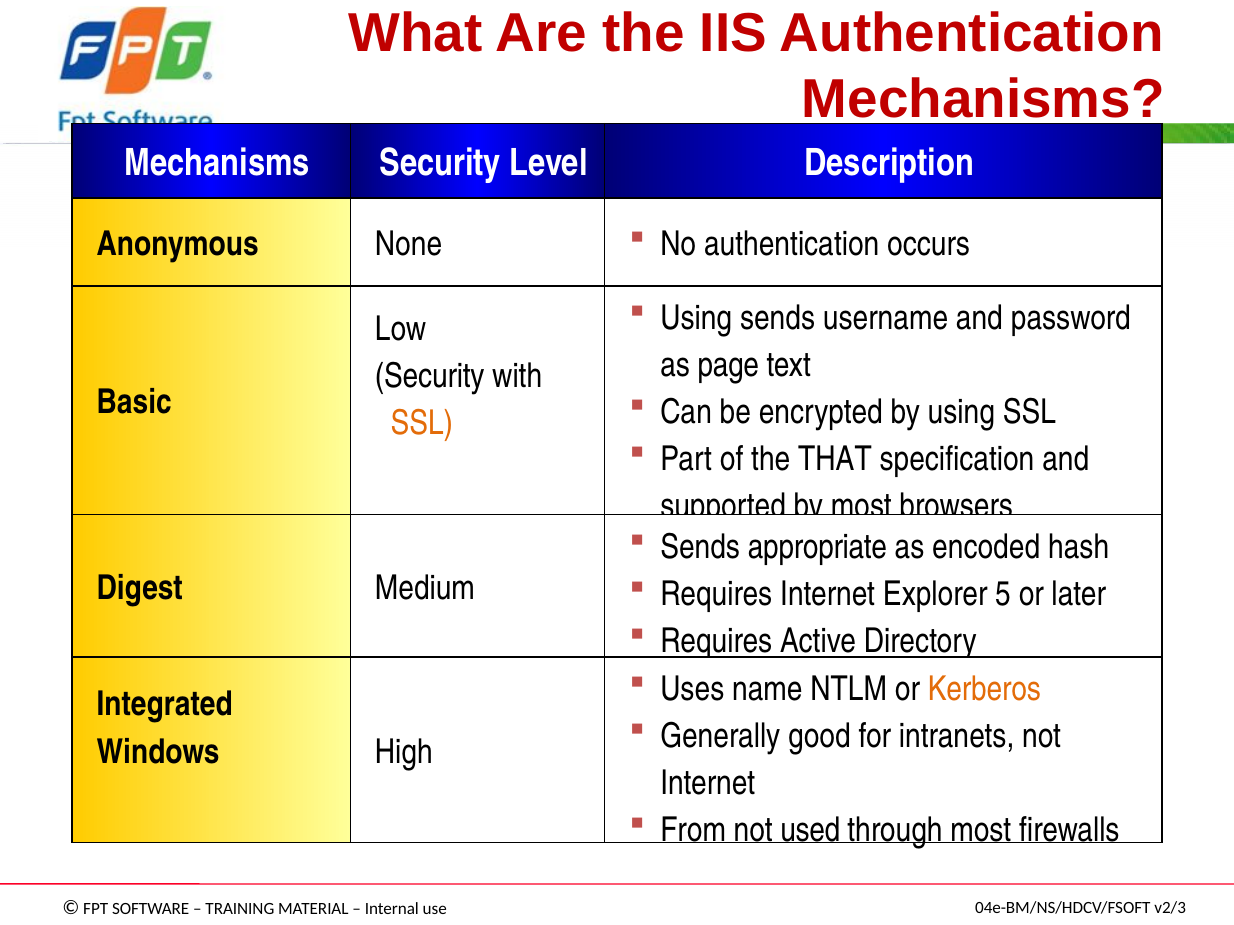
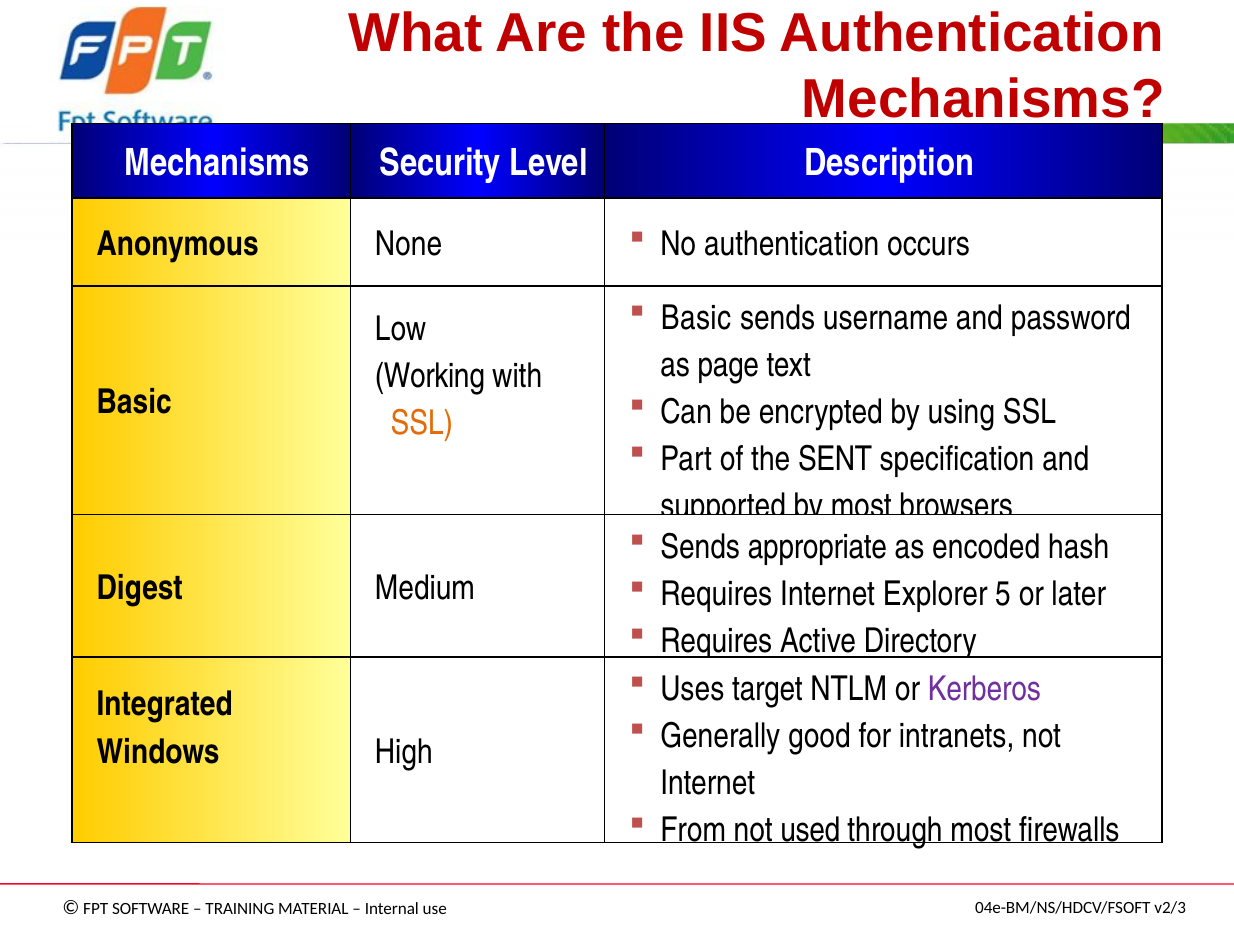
Using: Using -> Basic (696, 318)
Security: Security -> Working (430, 376)
THAT: THAT -> SENT (835, 459)
name: name -> target (768, 690)
Kerberos colour: orange -> purple (984, 690)
